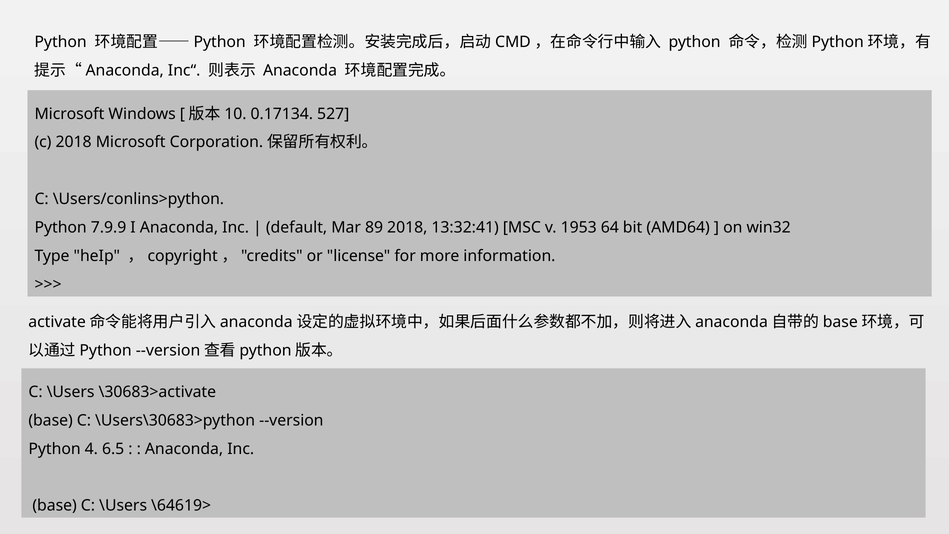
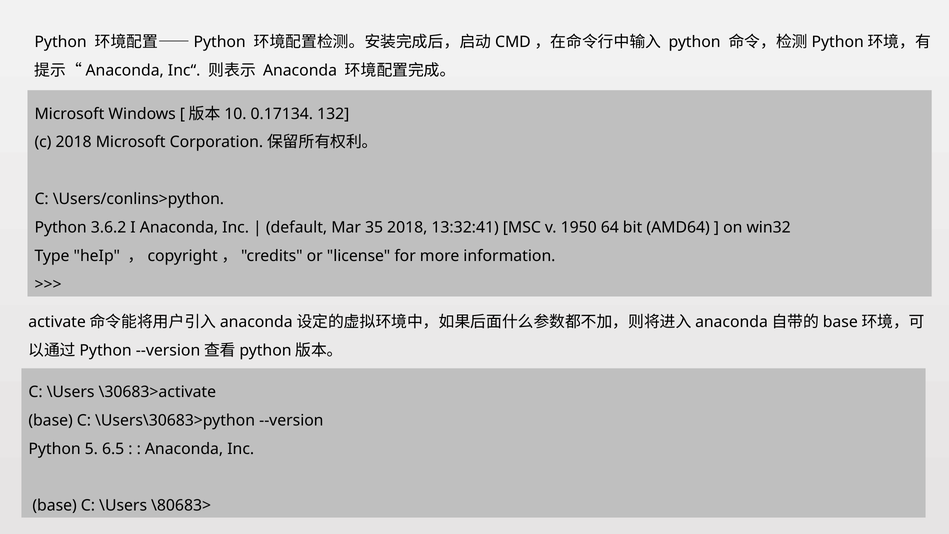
527: 527 -> 132 (333, 114)
7.9.9: 7.9.9 -> 3.6.2 (109, 228)
89: 89 -> 35 (374, 228)
1953: 1953 -> 1950 (579, 228)
4: 4 -> 5 (91, 449)
\64619>: \64619> -> \80683> (181, 506)
